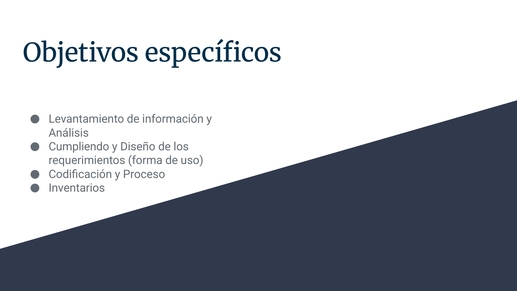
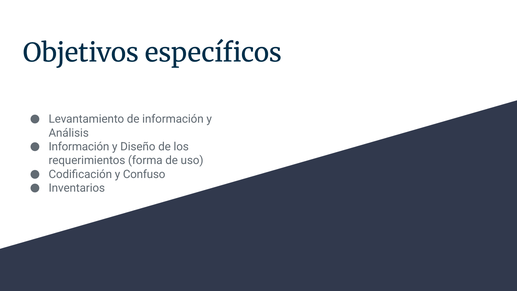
Cumpliendo: Cumpliendo -> Información (79, 147)
Proceso: Proceso -> Confuso (144, 174)
